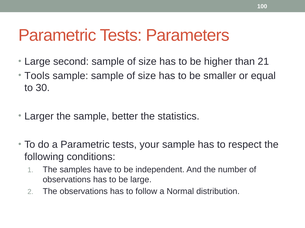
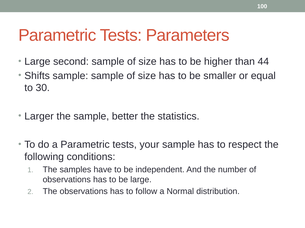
21: 21 -> 44 (263, 62)
Tools: Tools -> Shifts (37, 76)
